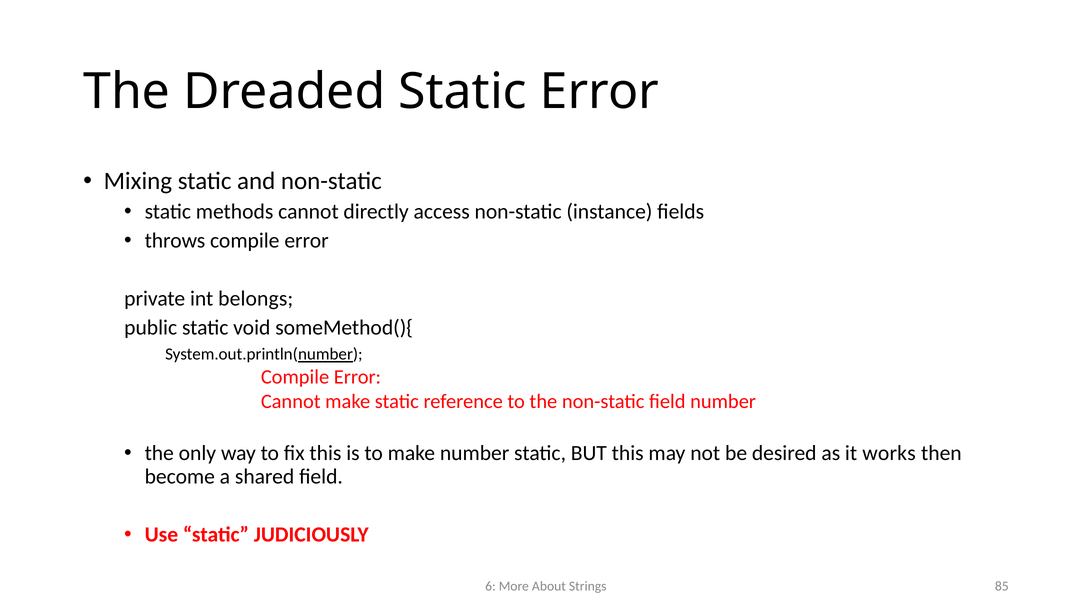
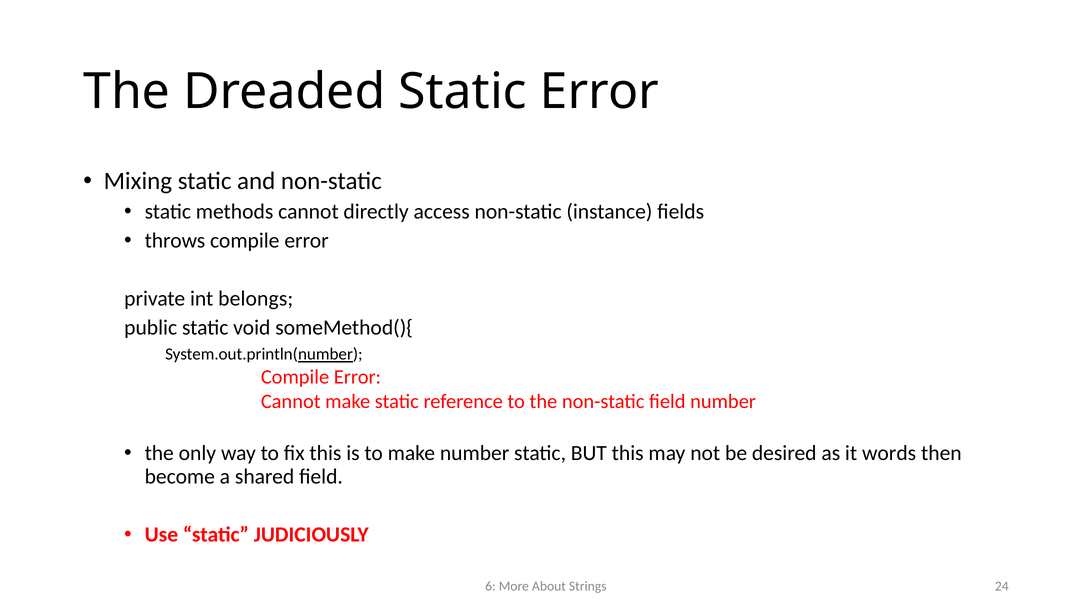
works: works -> words (889, 453)
85: 85 -> 24 (1002, 586)
